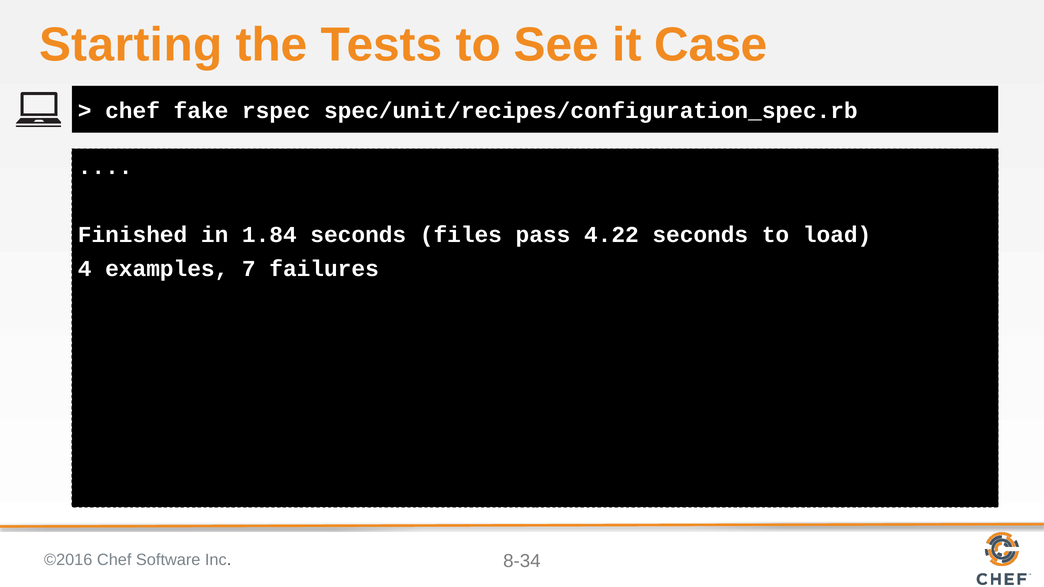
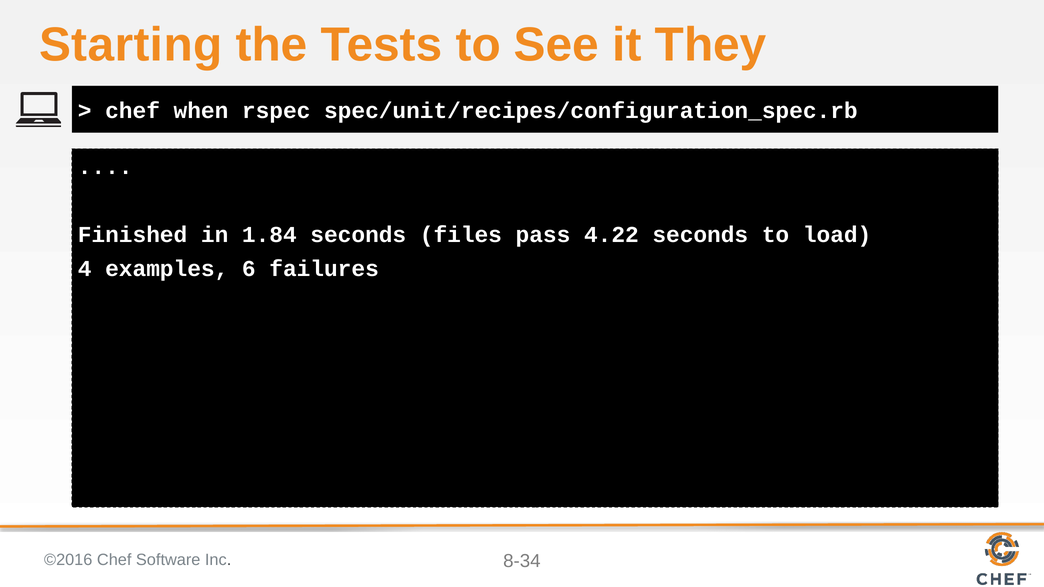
Case: Case -> They (711, 45)
fake: fake -> when (201, 111)
7: 7 -> 6 (249, 269)
